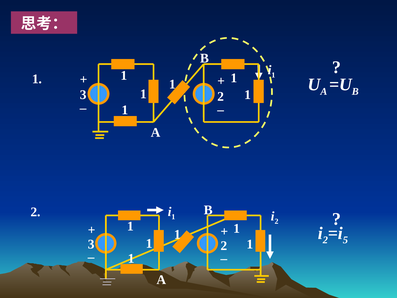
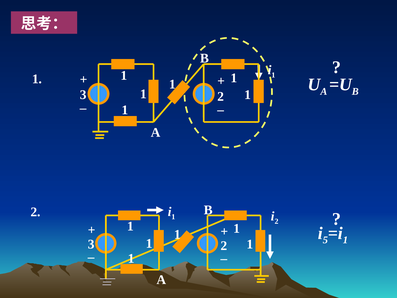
2: 2 -> 5 (325, 240)
5: 5 -> 1 (345, 240)
